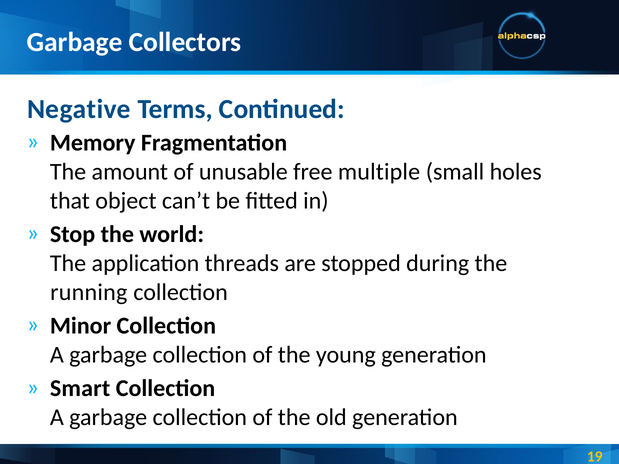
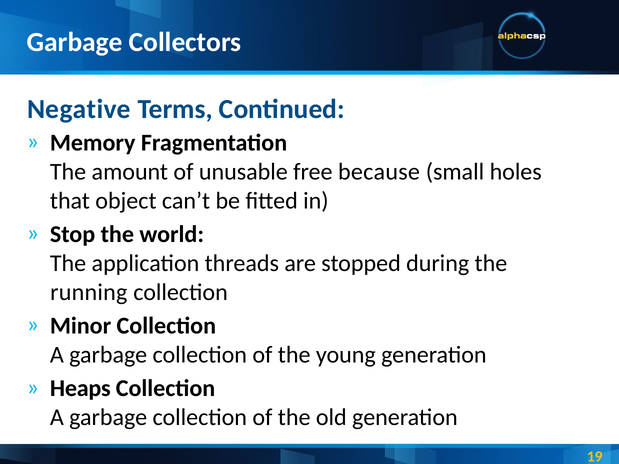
multiple: multiple -> because (379, 172)
Smart: Smart -> Heaps (80, 389)
